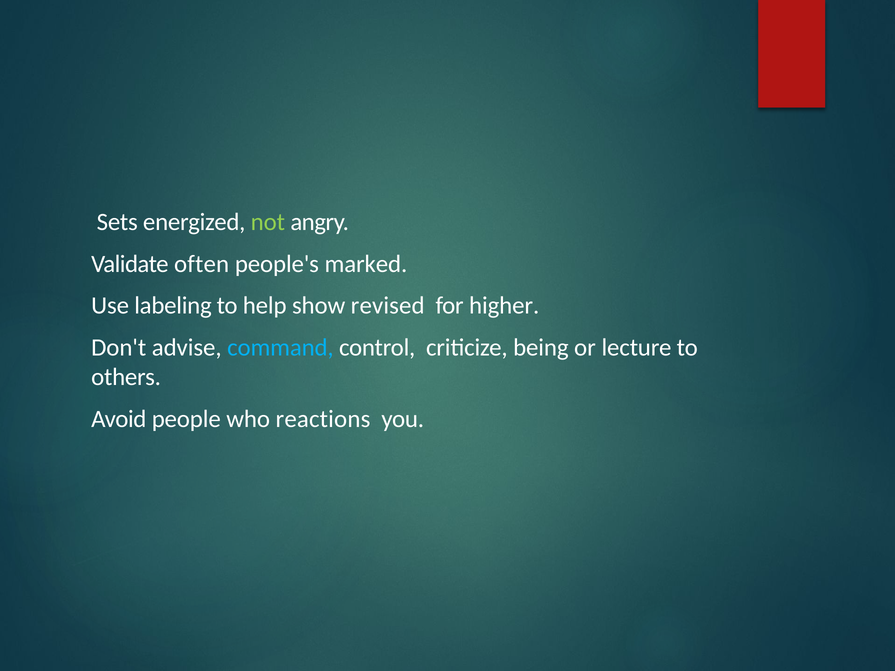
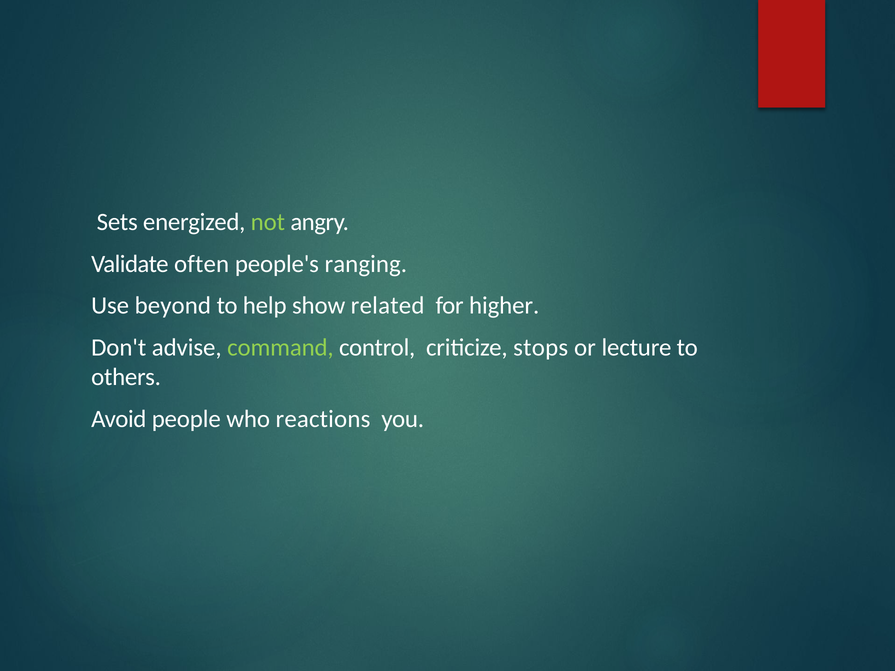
marked: marked -> ranging (366, 264)
labeling: labeling -> beyond (173, 306)
revised: revised -> related (388, 306)
command colour: light blue -> light green (280, 347)
being: being -> stops (541, 347)
